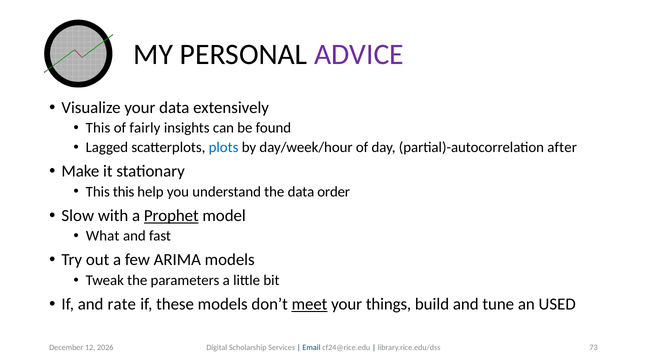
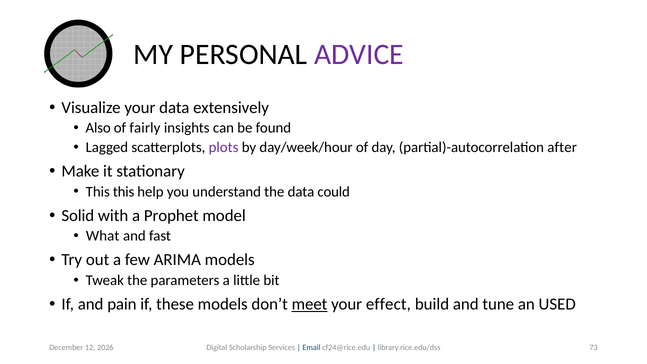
This: This -> Also (98, 128)
plots colour: blue -> purple (224, 147)
order: order -> could (334, 192)
Slow: Slow -> Solid (78, 216)
Prophet underline: present -> none (171, 216)
rate: rate -> pain (122, 304)
things: things -> effect (388, 304)
